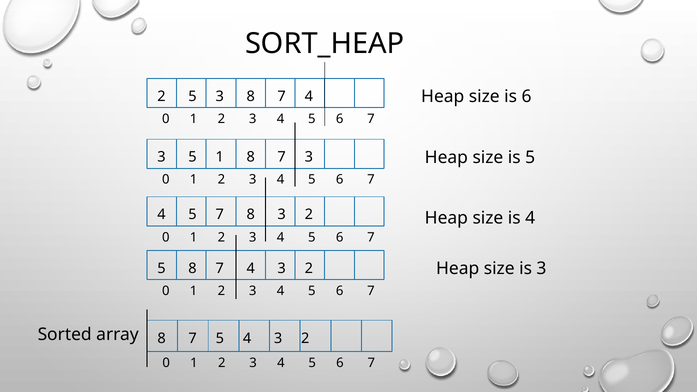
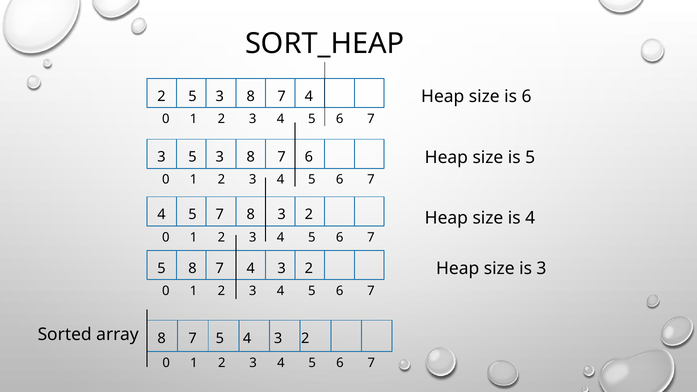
3 5 1: 1 -> 3 (220, 157)
8 7 3: 3 -> 6 (309, 157)
